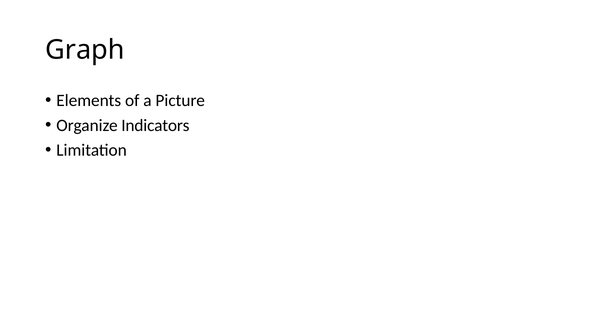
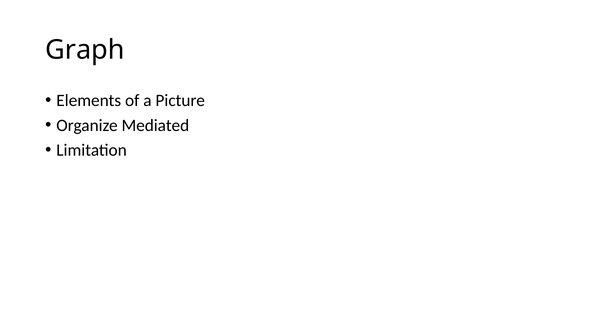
Indicators: Indicators -> Mediated (155, 125)
